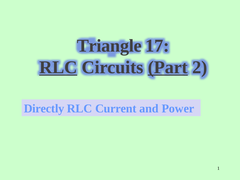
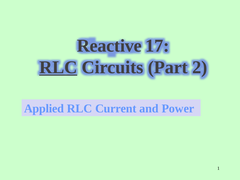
Triangle: Triangle -> Reactive (109, 46)
Part underline: present -> none (168, 67)
Directly: Directly -> Applied (44, 109)
